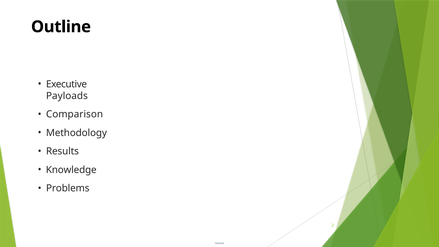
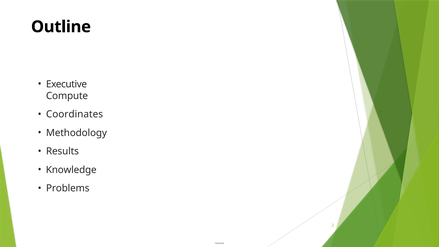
Payloads: Payloads -> Compute (67, 96)
Comparison: Comparison -> Coordinates (75, 114)
